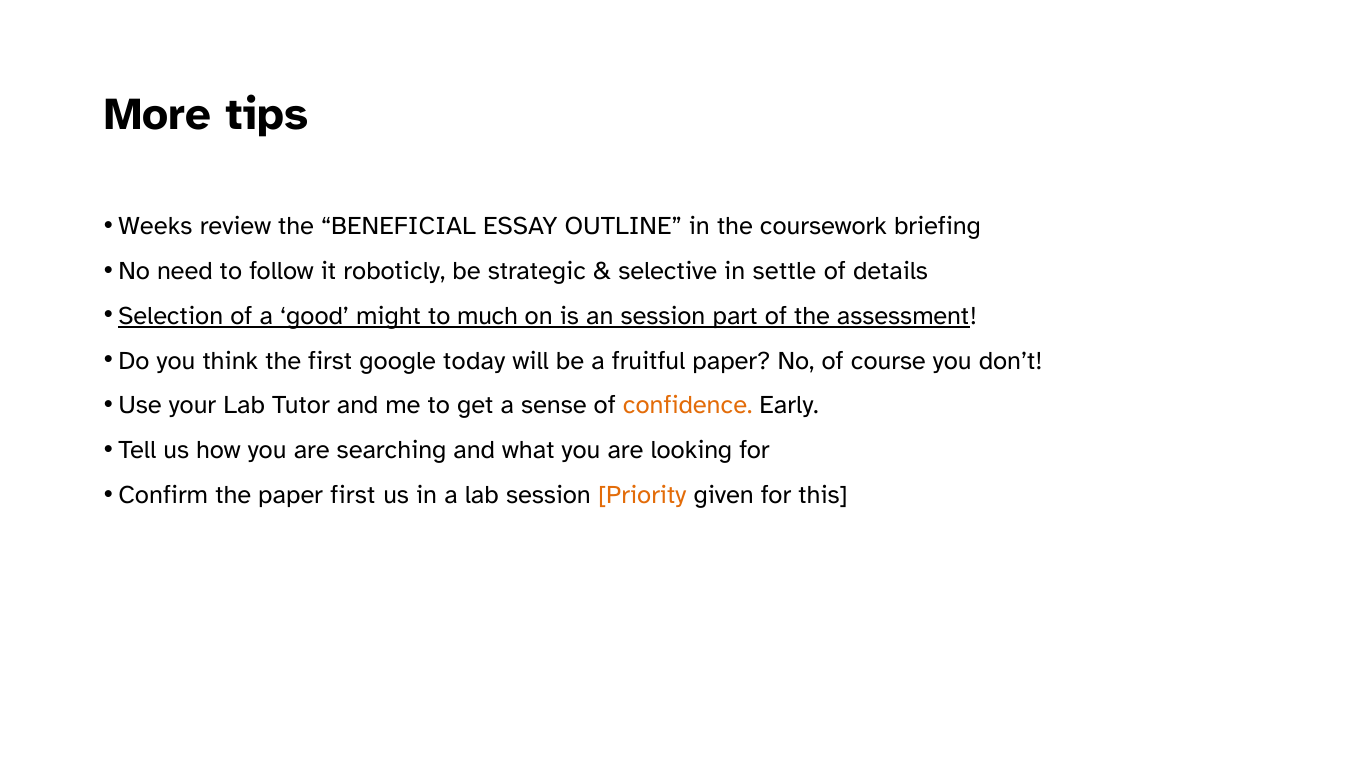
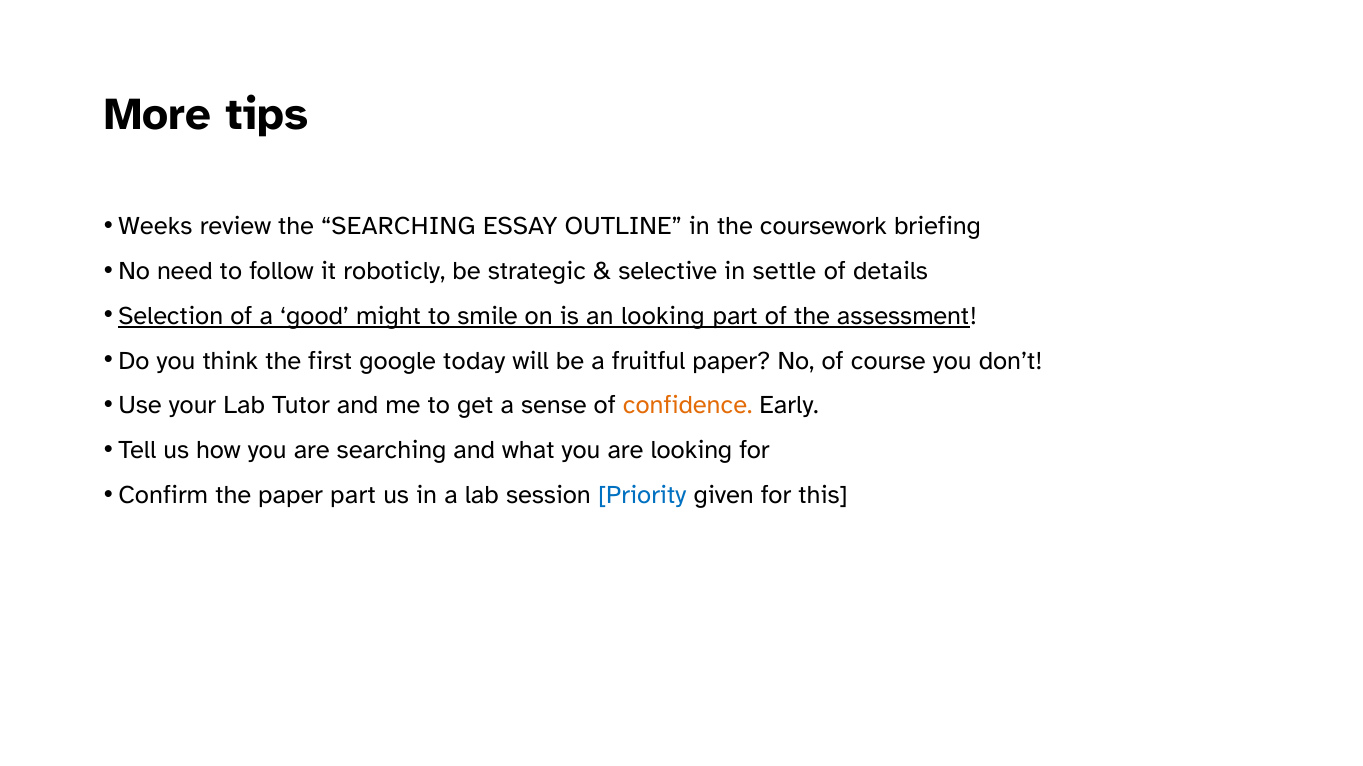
the BENEFICIAL: BENEFICIAL -> SEARCHING (398, 226)
much: much -> smile (488, 316)
an session: session -> looking (663, 316)
paper first: first -> part (353, 496)
Priority colour: orange -> blue (642, 496)
